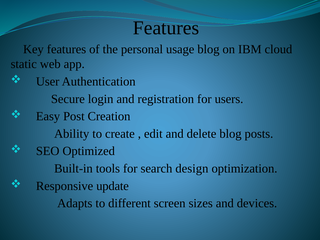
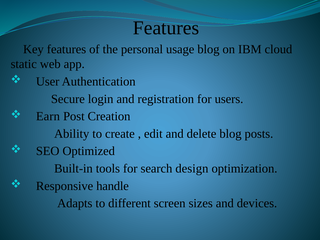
Easy: Easy -> Earn (48, 116)
update: update -> handle (113, 186)
